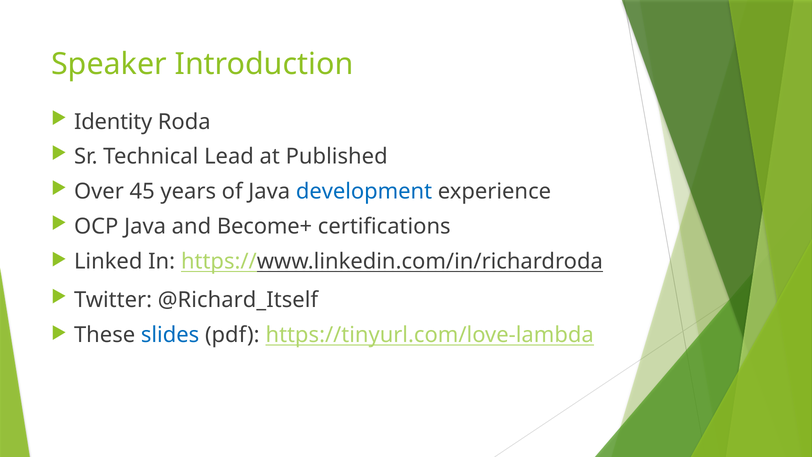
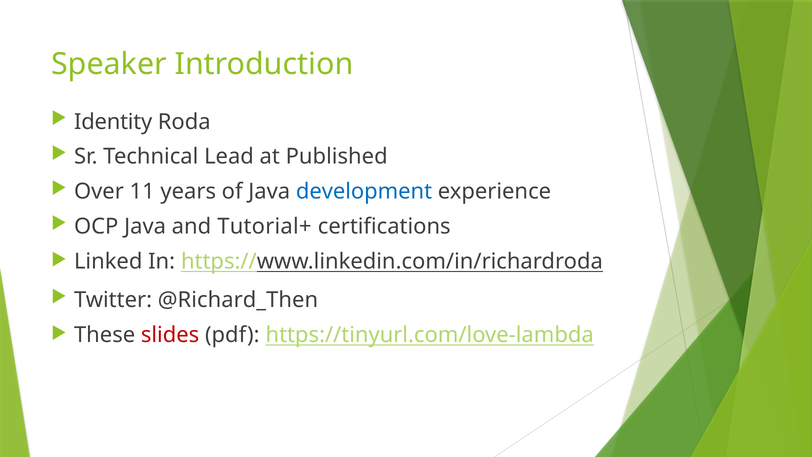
45: 45 -> 11 (142, 192)
Become+: Become+ -> Tutorial+ (264, 226)
@Richard_Itself: @Richard_Itself -> @Richard_Then (238, 300)
slides colour: blue -> red (170, 335)
